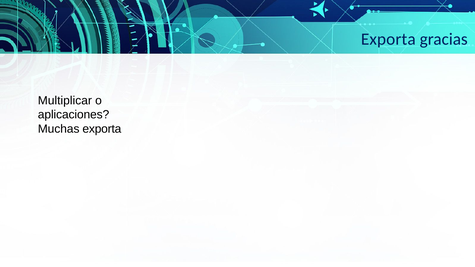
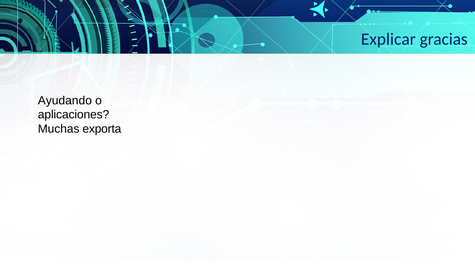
Exporta: Exporta -> Explicar (388, 39)
Multiplicar: Multiplicar -> Ayudando (65, 101)
